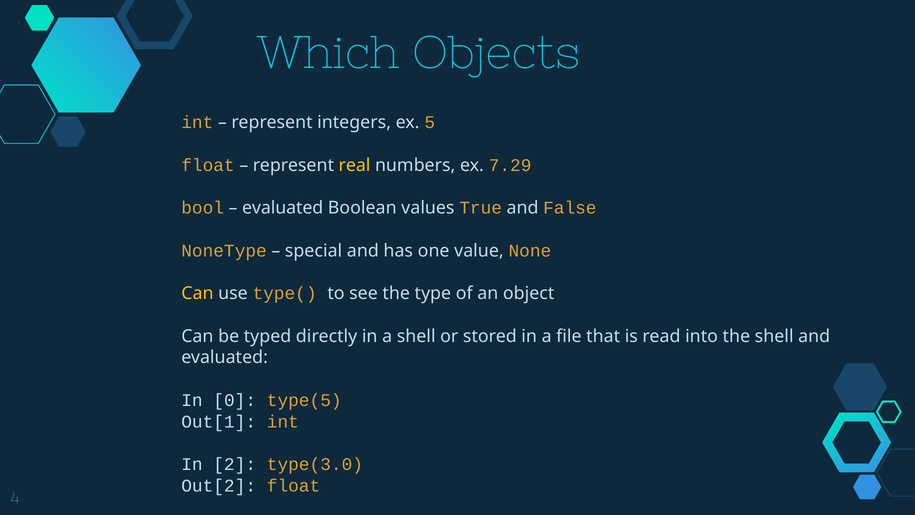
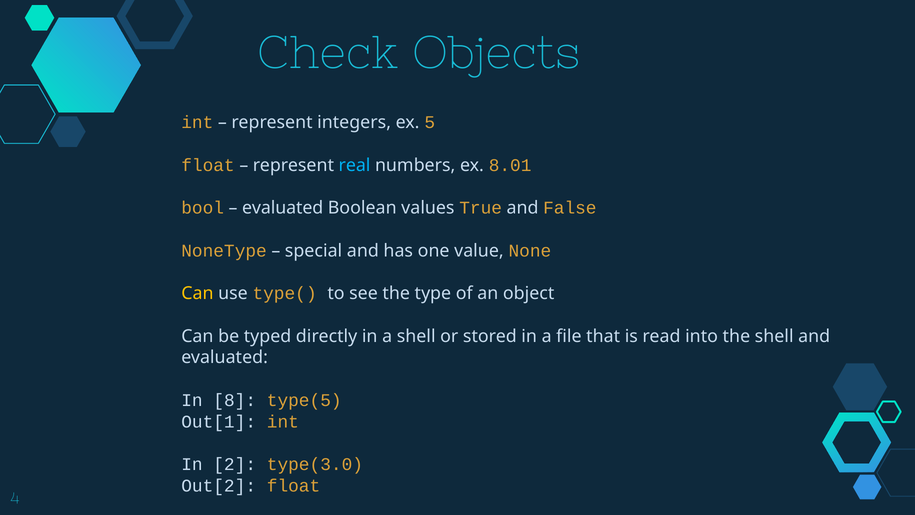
Which: Which -> Check (328, 53)
real colour: yellow -> light blue (355, 165)
7.29: 7.29 -> 8.01 (510, 165)
0: 0 -> 8 (235, 400)
